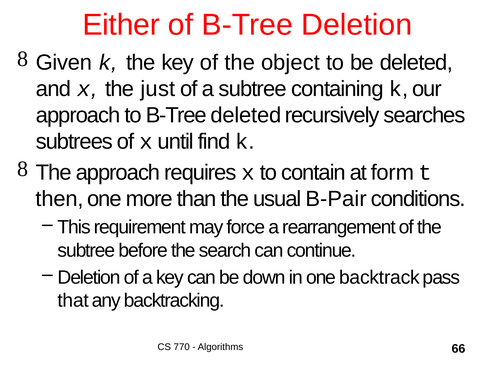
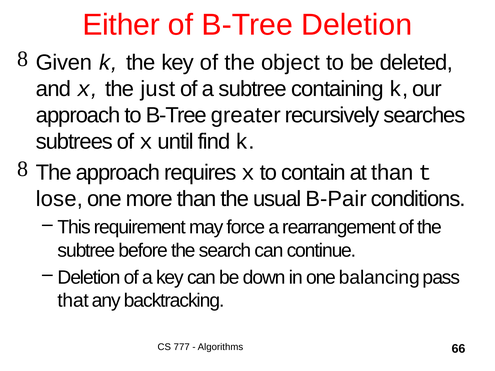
B-Tree deleted: deleted -> greater (246, 115)
at form: form -> than (392, 173)
then: then -> lose (59, 199)
backtrack: backtrack -> balancing (379, 278)
770: 770 -> 777 (182, 347)
